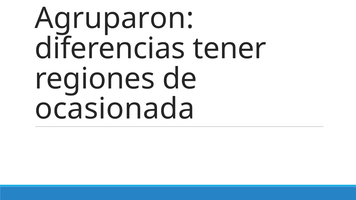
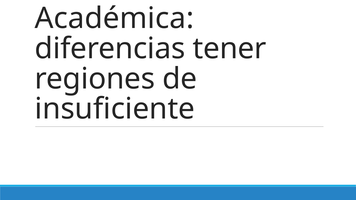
Agruparon: Agruparon -> Académica (114, 18)
ocasionada: ocasionada -> insuficiente (115, 109)
